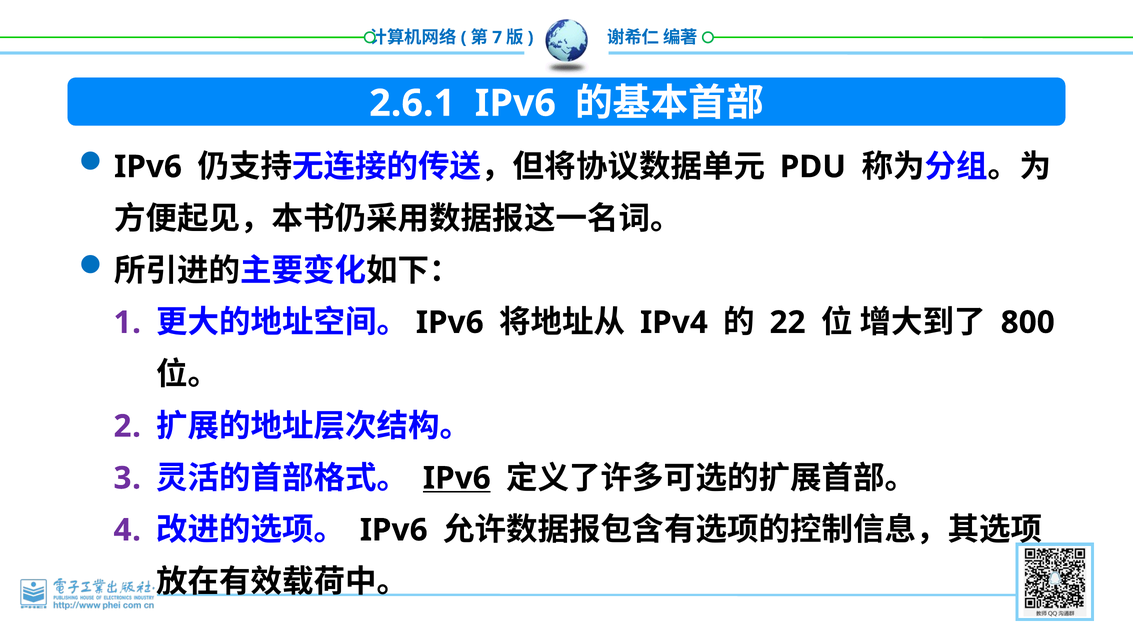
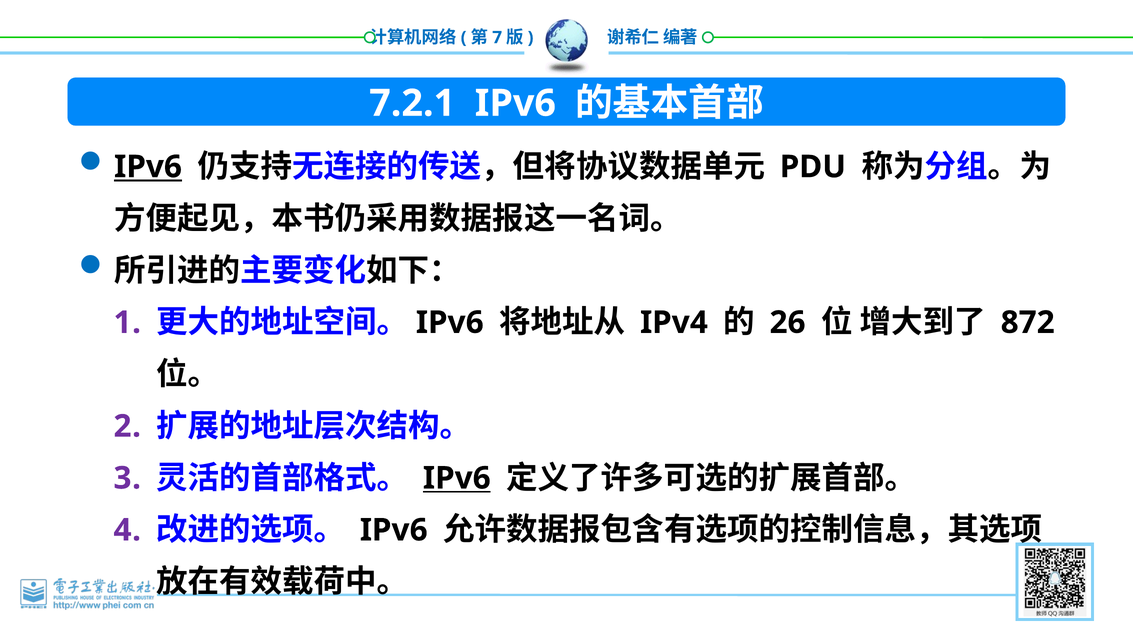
2.6.1: 2.6.1 -> 7.2.1 (412, 103)
IPv6 underline: none -> present (148, 167)
22: 22 -> 26 (788, 323)
800: 800 -> 872 (1028, 323)
